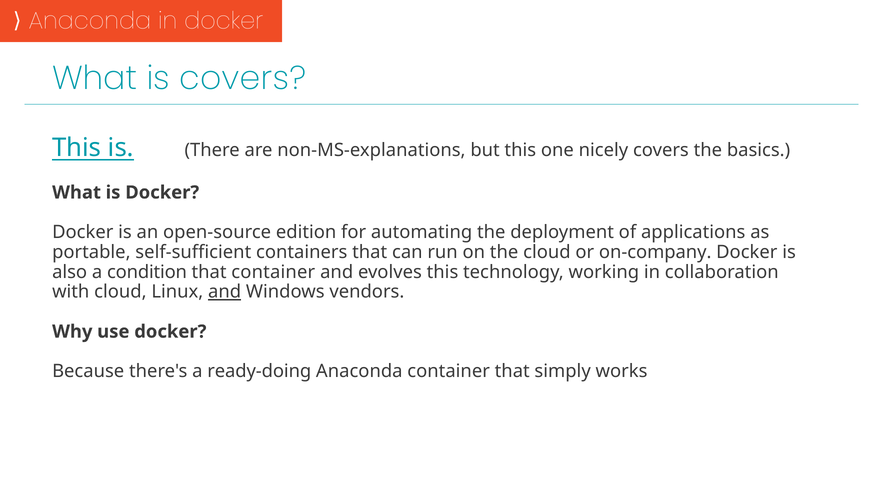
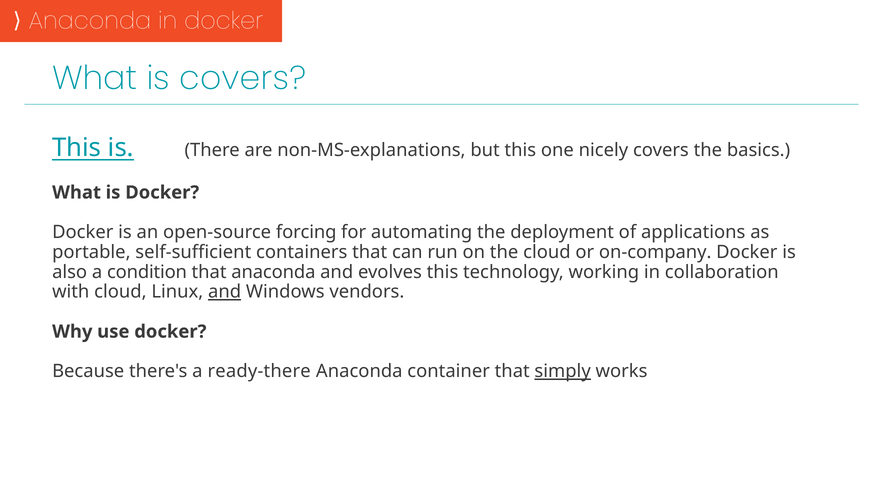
edition: edition -> forcing (306, 232)
that container: container -> anaconda (273, 272)
ready-doing: ready-doing -> ready-there (259, 371)
simply underline: none -> present (563, 371)
